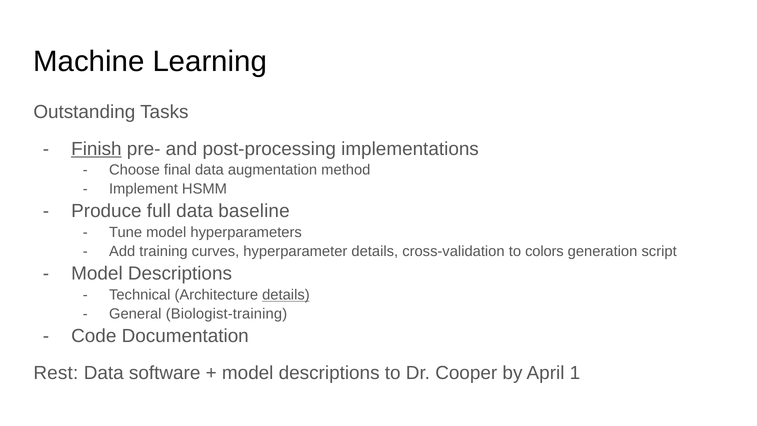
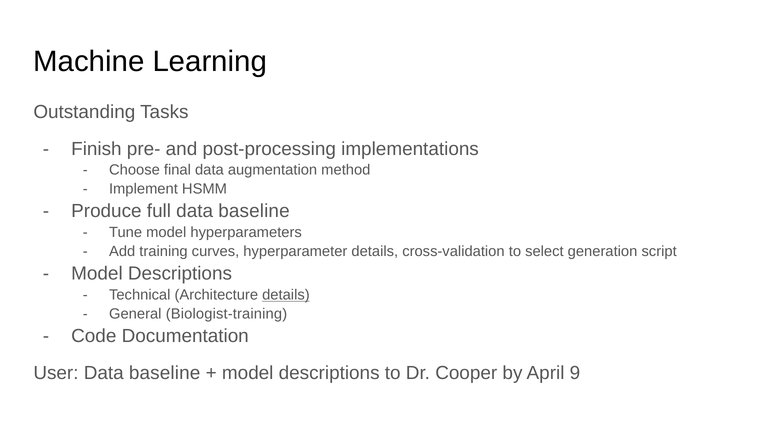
Finish underline: present -> none (96, 149)
colors: colors -> select (544, 251)
Rest: Rest -> User (56, 373)
software: software -> baseline (165, 373)
1: 1 -> 9 (575, 373)
